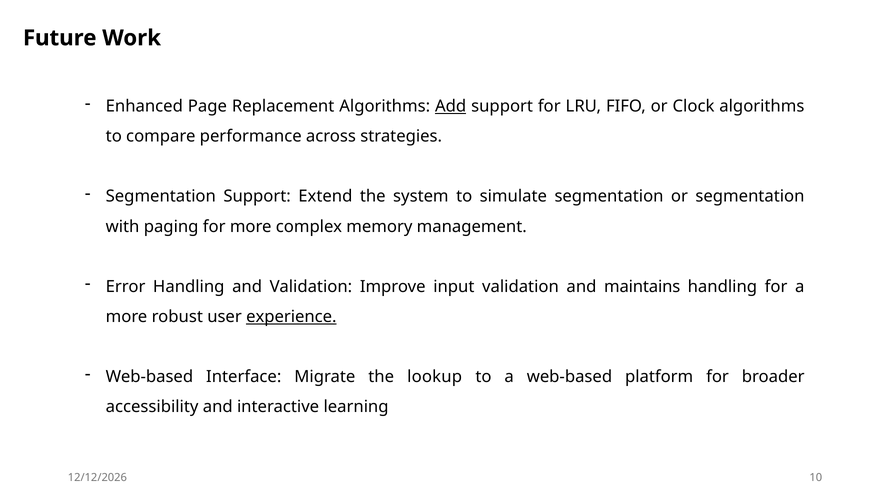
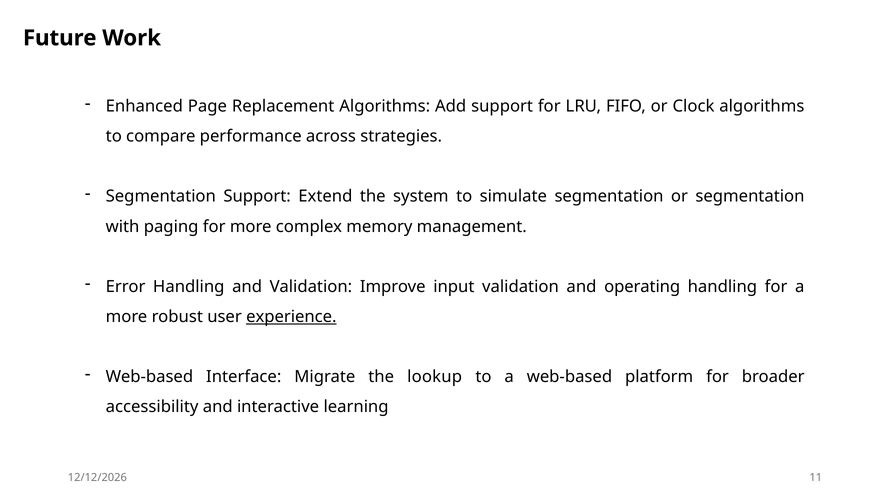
Add underline: present -> none (451, 106)
maintains: maintains -> operating (642, 286)
10: 10 -> 11 (816, 477)
